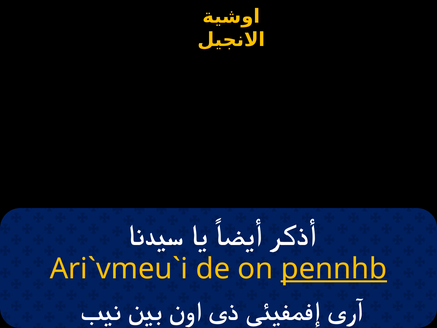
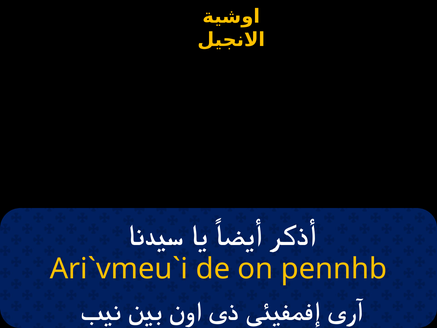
pennhb underline: present -> none (334, 269)
